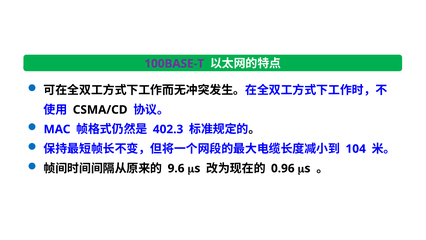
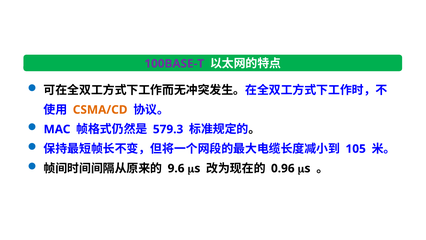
CSMA/CD colour: black -> orange (100, 110)
402.3: 402.3 -> 579.3 (168, 129)
104: 104 -> 105 (356, 149)
